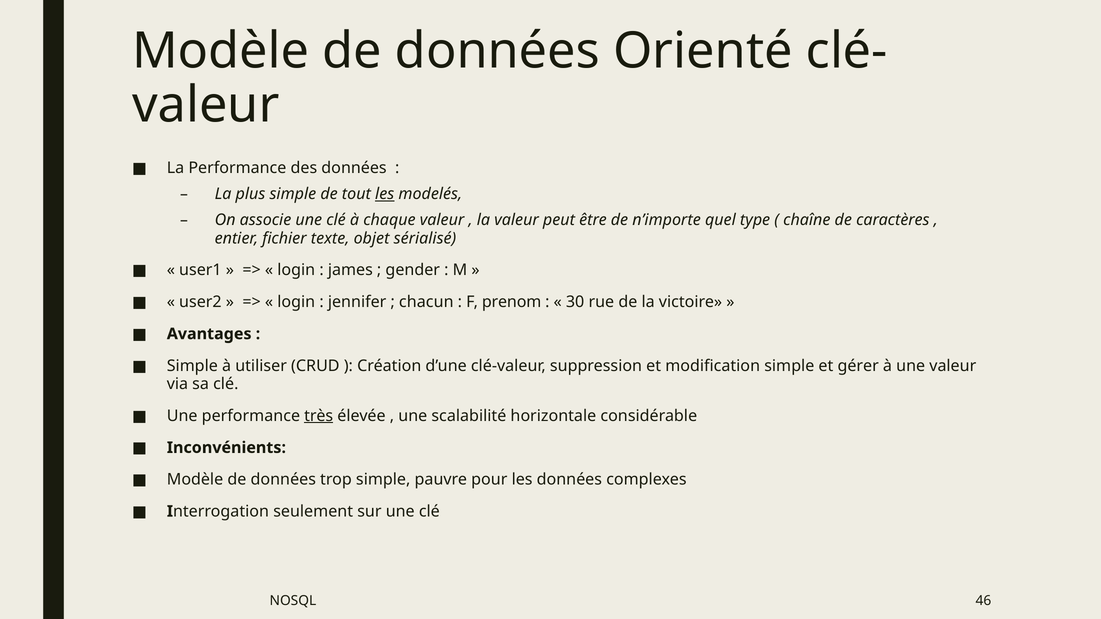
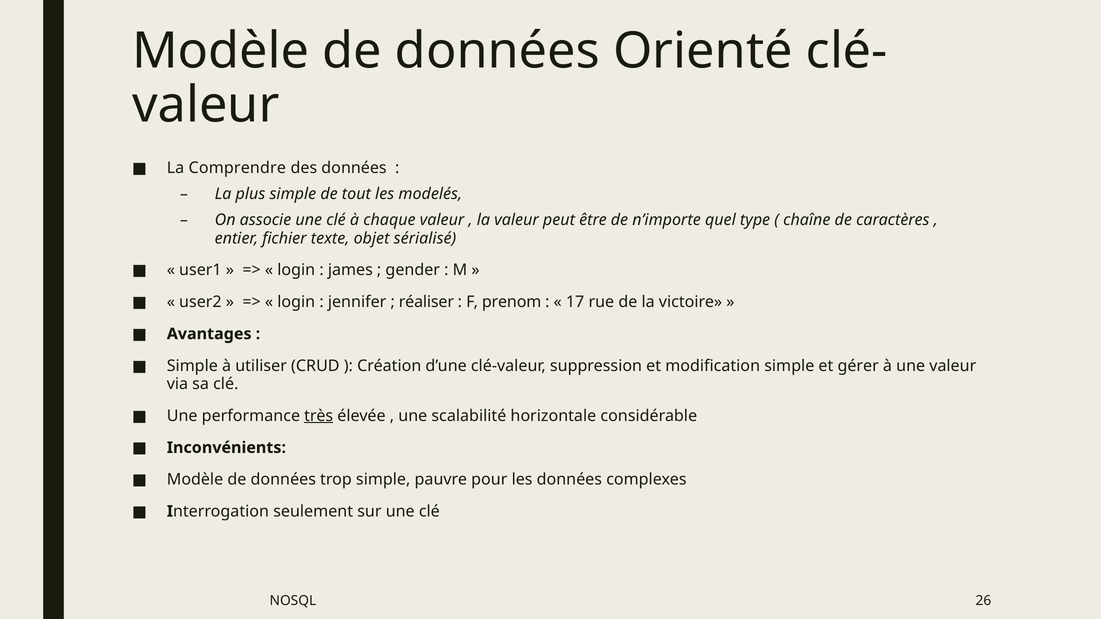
La Performance: Performance -> Comprendre (237, 168)
les underline: present -> none (385, 194)
chacun: chacun -> réaliser (426, 302)
30: 30 -> 17 (575, 302)
46: 46 -> 26 (983, 601)
